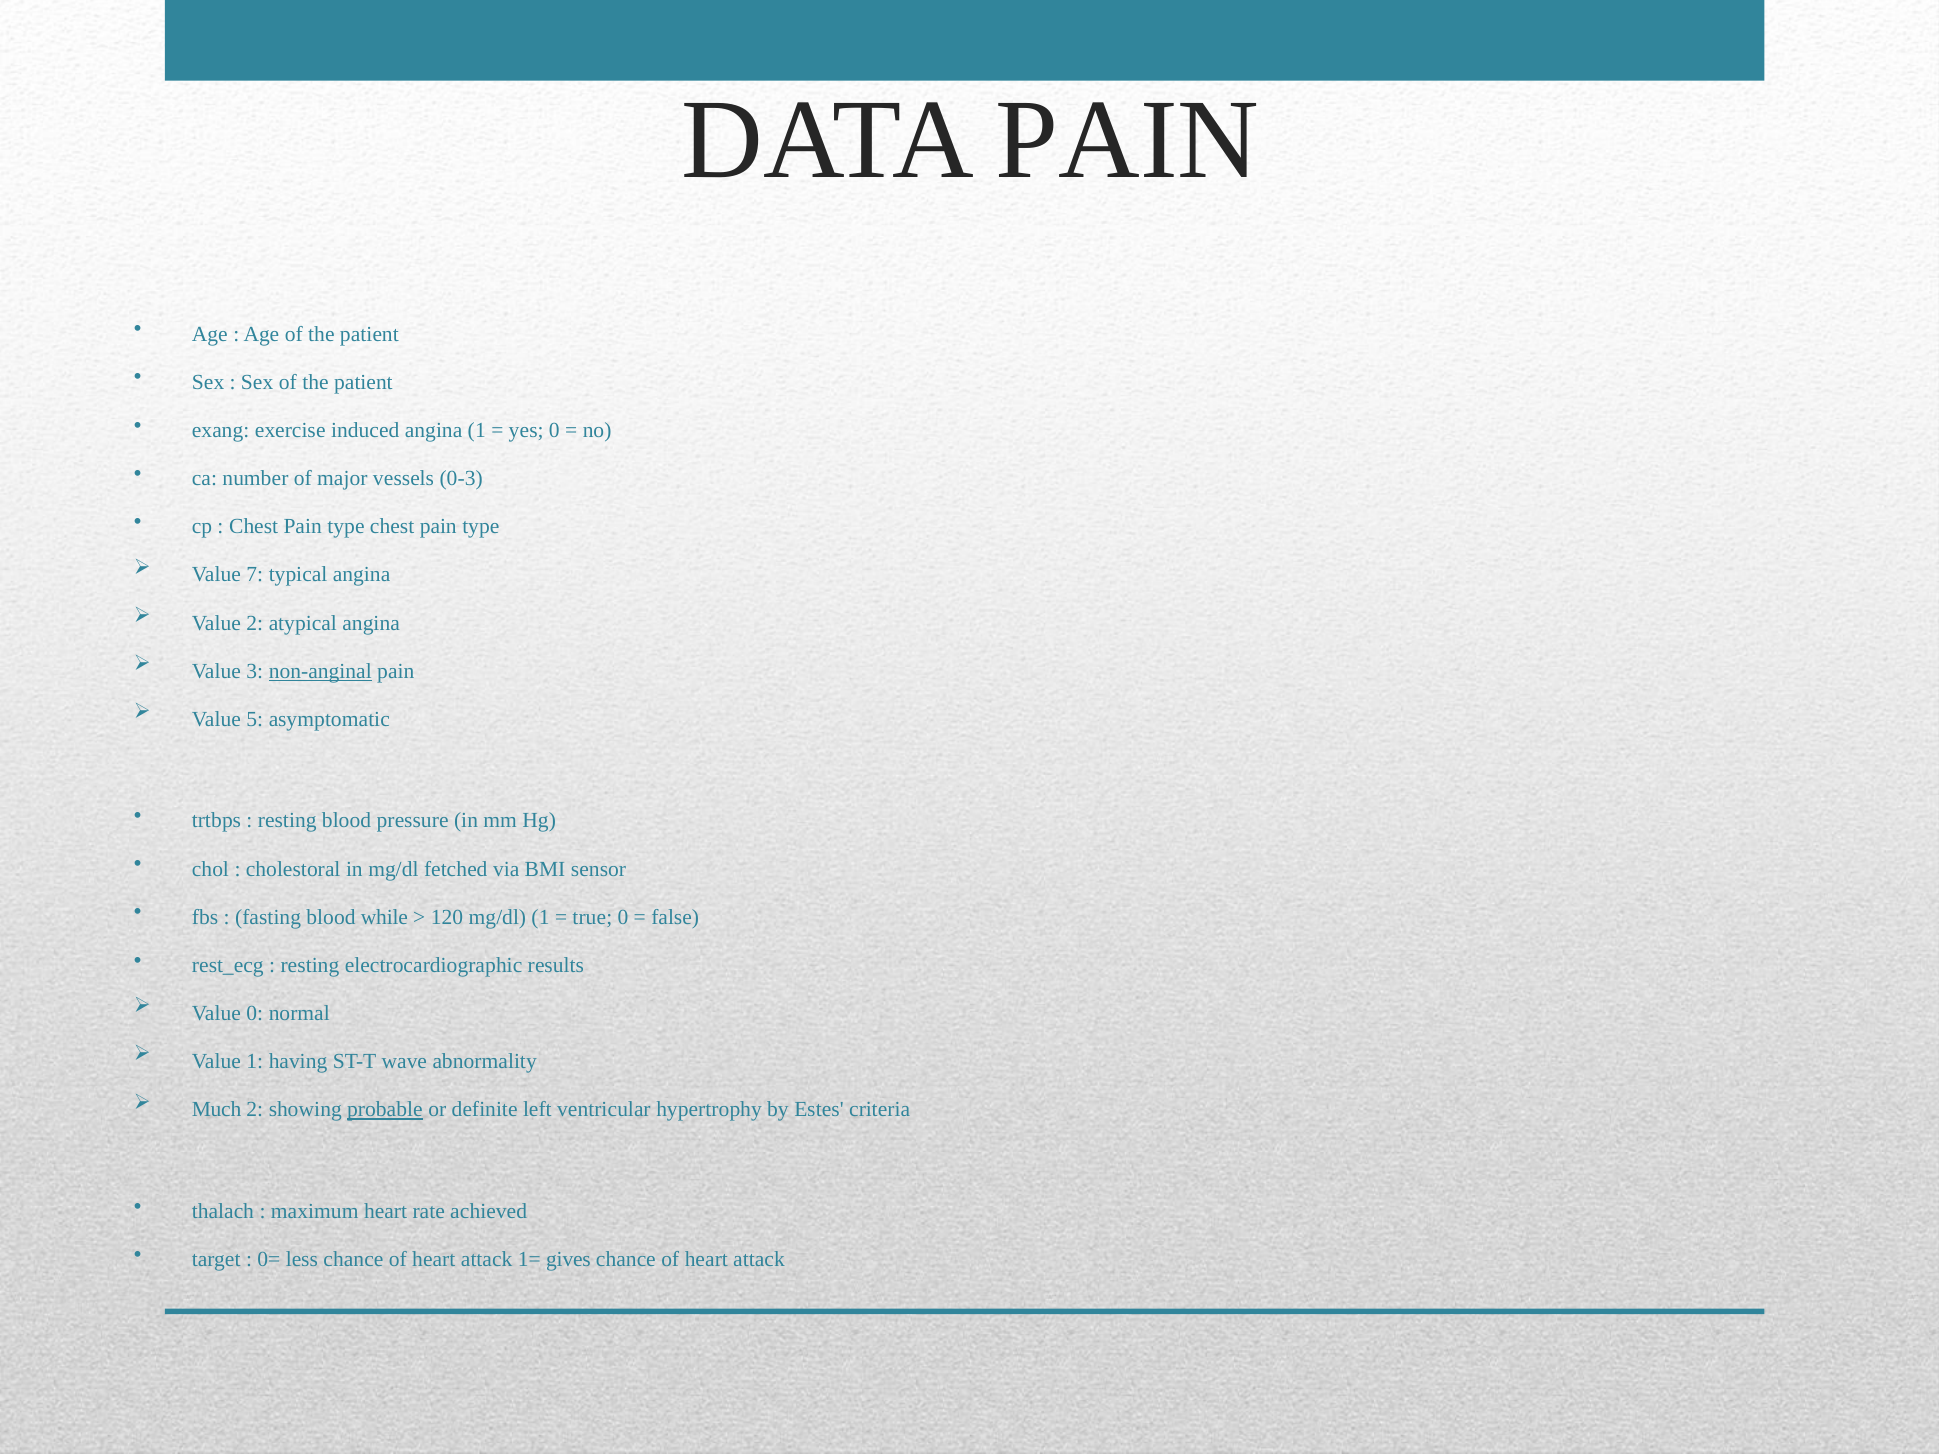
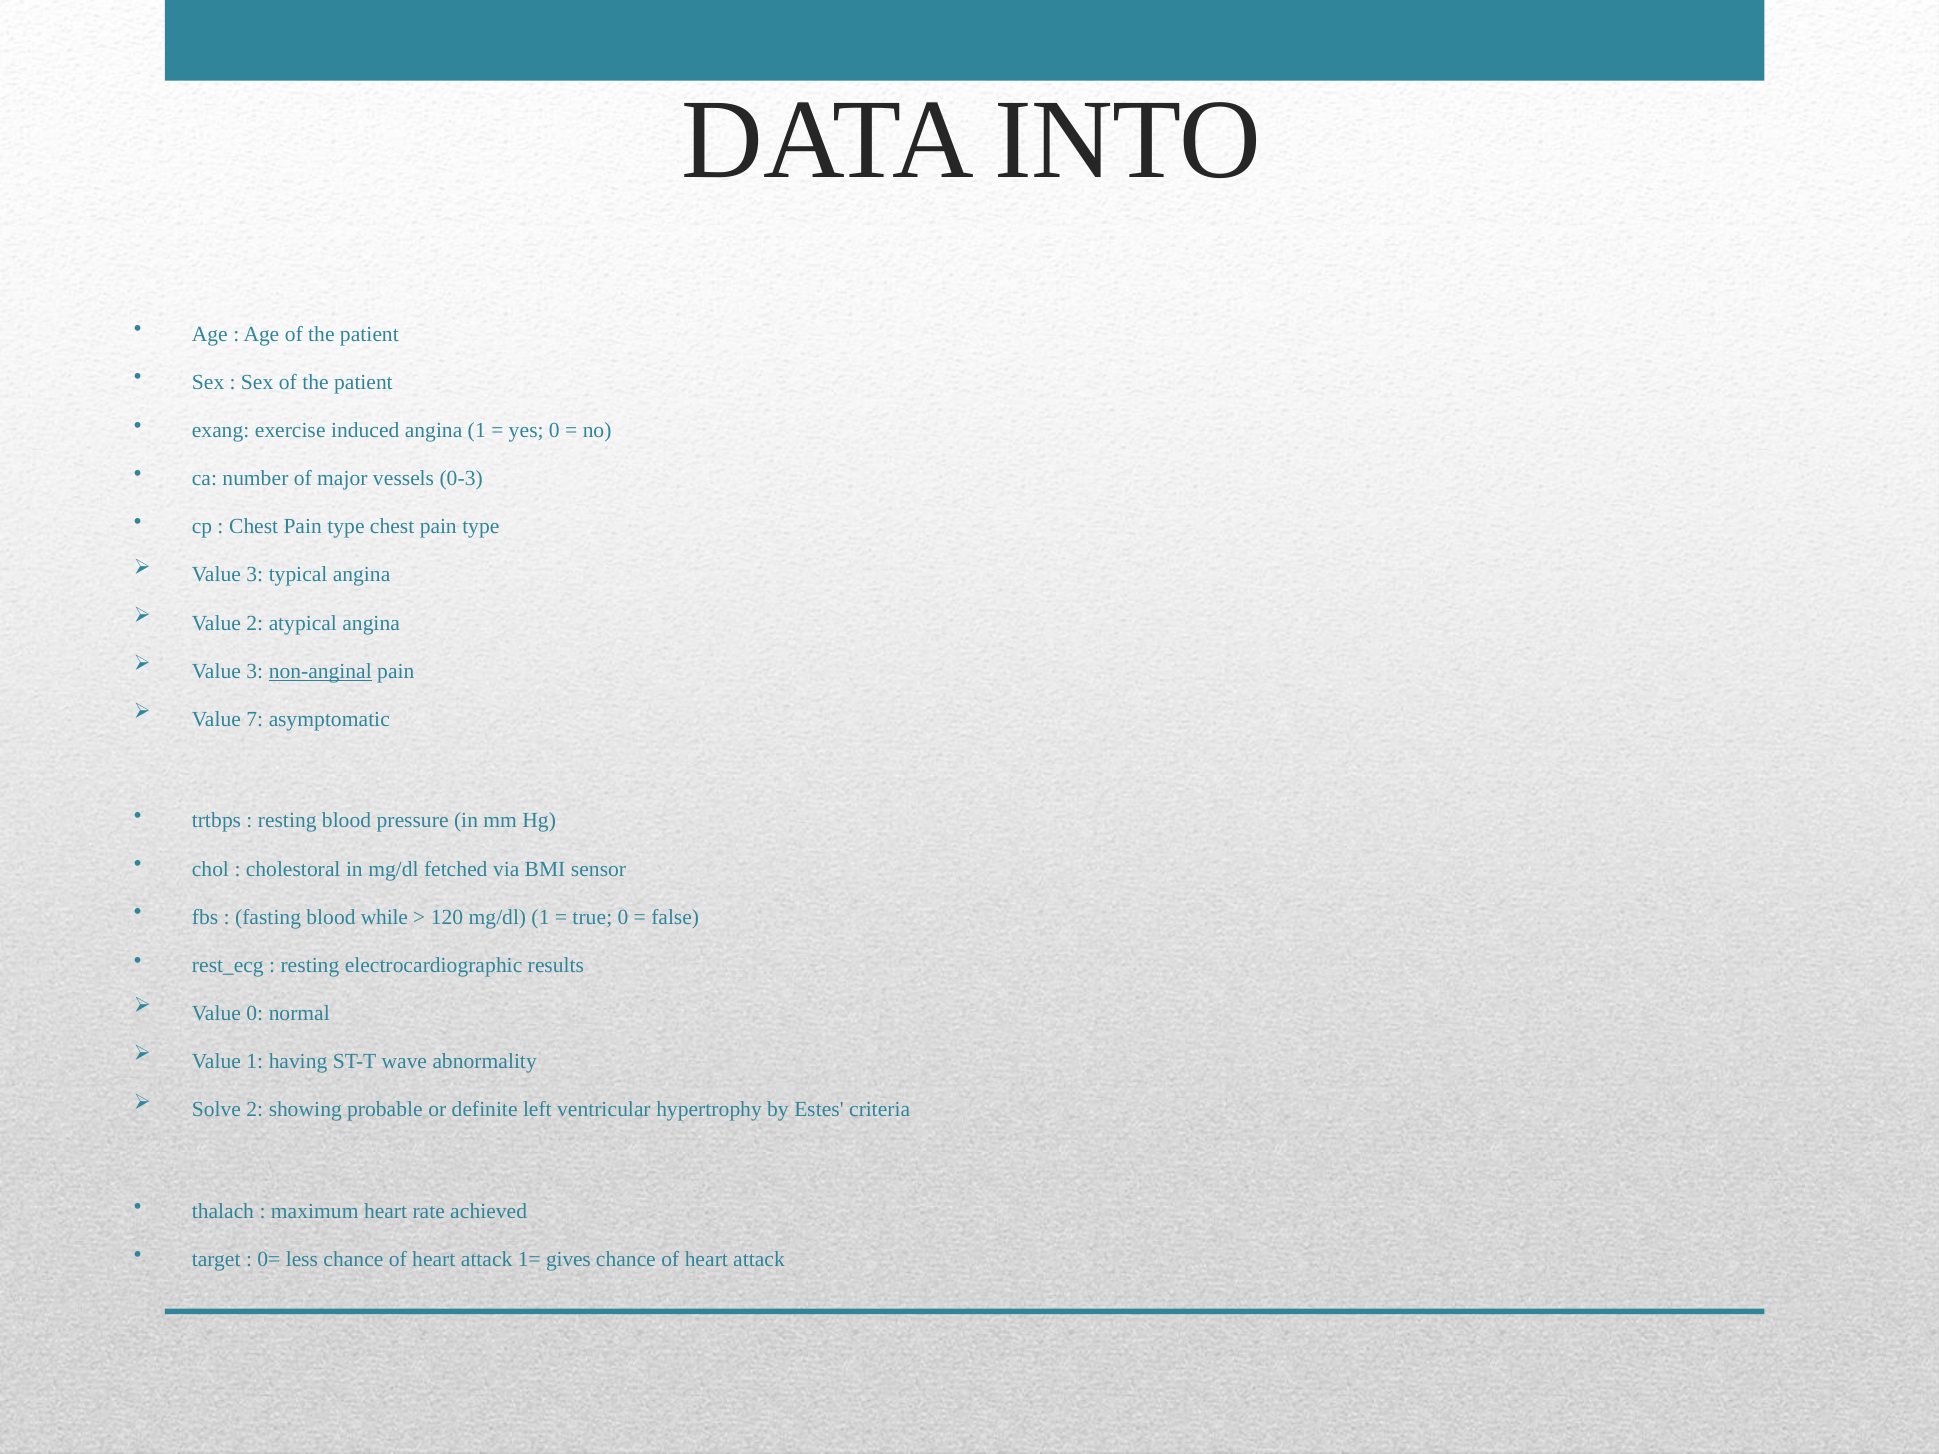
DATA PAIN: PAIN -> INTO (1128, 141)
7: 7 -> 3 (255, 575)
5: 5 -> 7 (255, 719)
Much: Much -> Solve (216, 1110)
probable underline: present -> none (385, 1110)
